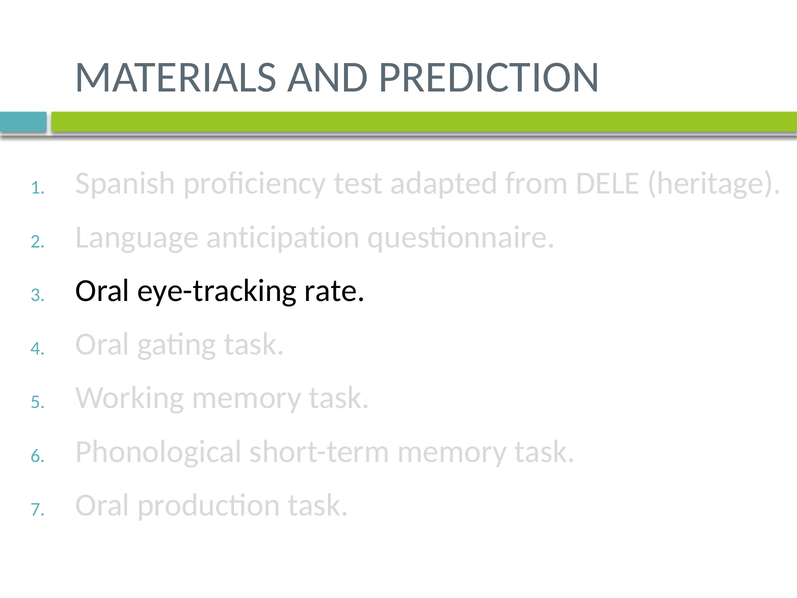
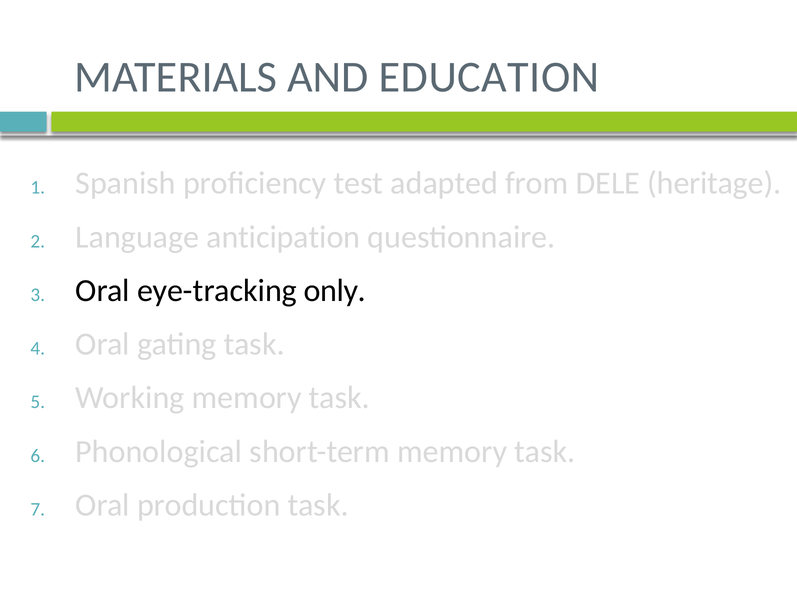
PREDICTION: PREDICTION -> EDUCATION (489, 77)
rate: rate -> only (335, 290)
